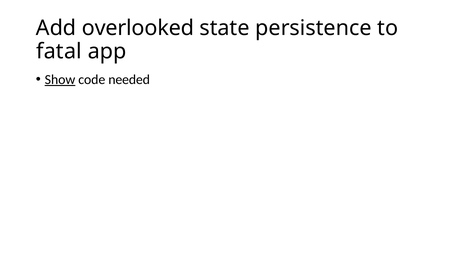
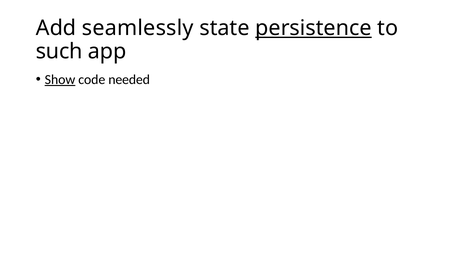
overlooked: overlooked -> seamlessly (138, 28)
persistence underline: none -> present (313, 28)
fatal: fatal -> such (59, 51)
